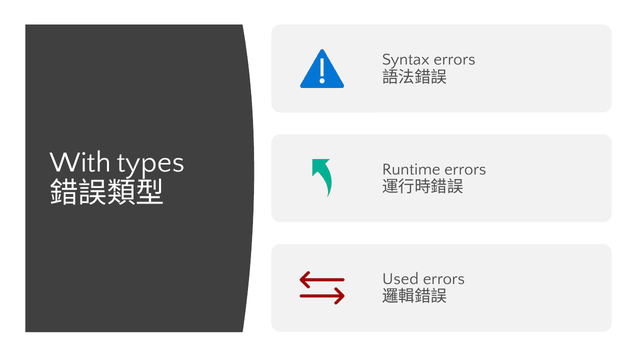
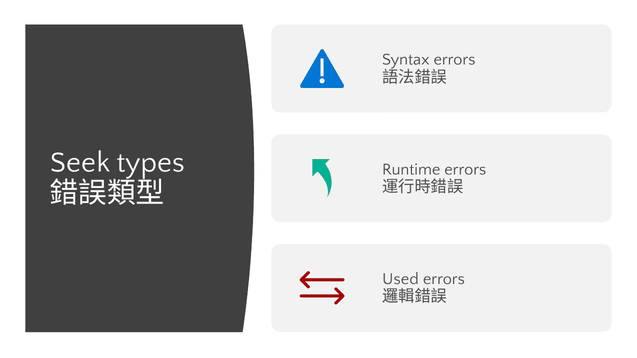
With: With -> Seek (80, 162)
